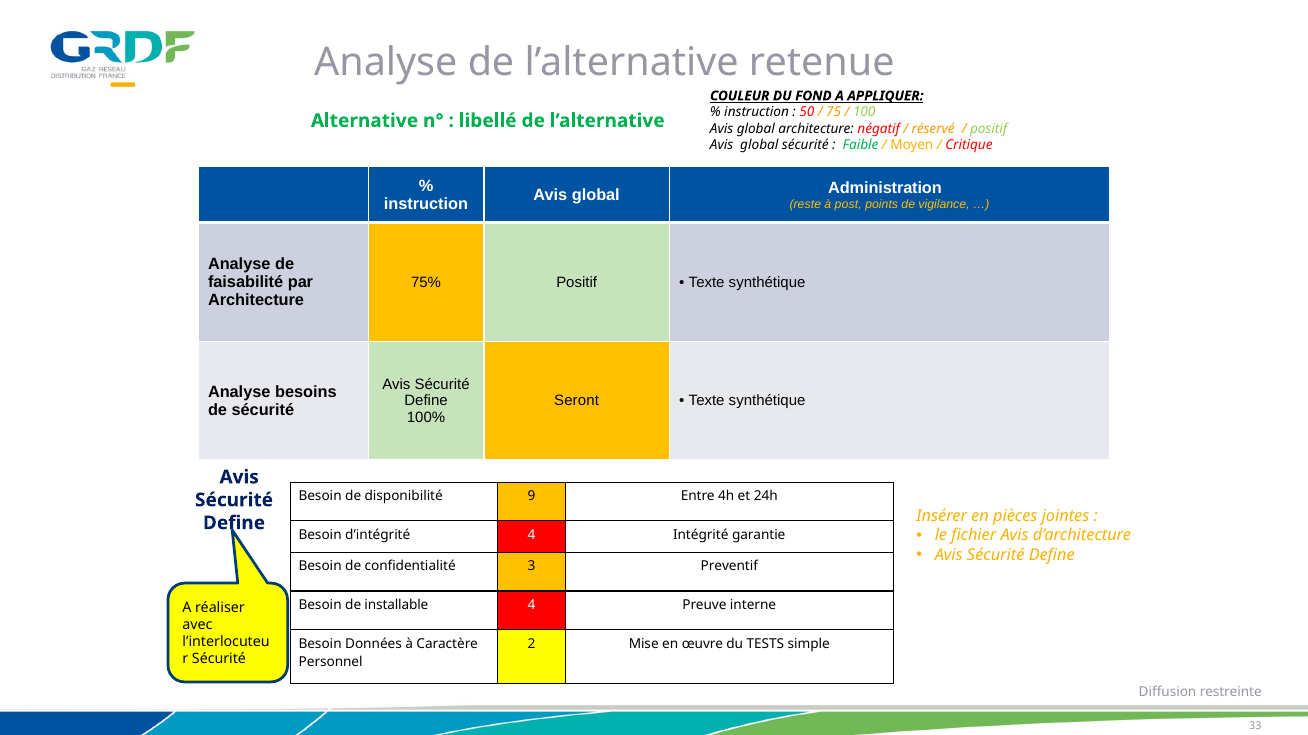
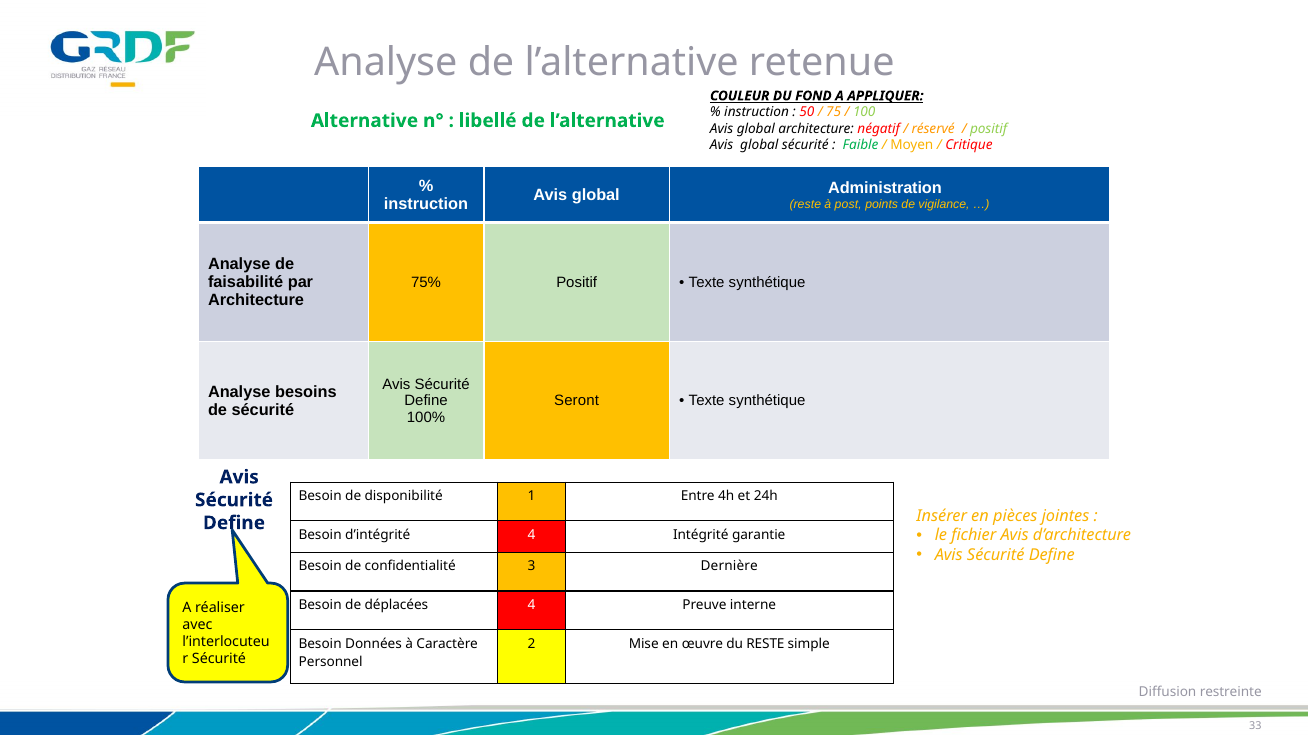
9: 9 -> 1 (532, 497)
Preventif: Preventif -> Dernière (729, 567)
installable: installable -> déplacées (396, 606)
du TESTS: TESTS -> RESTE (765, 644)
